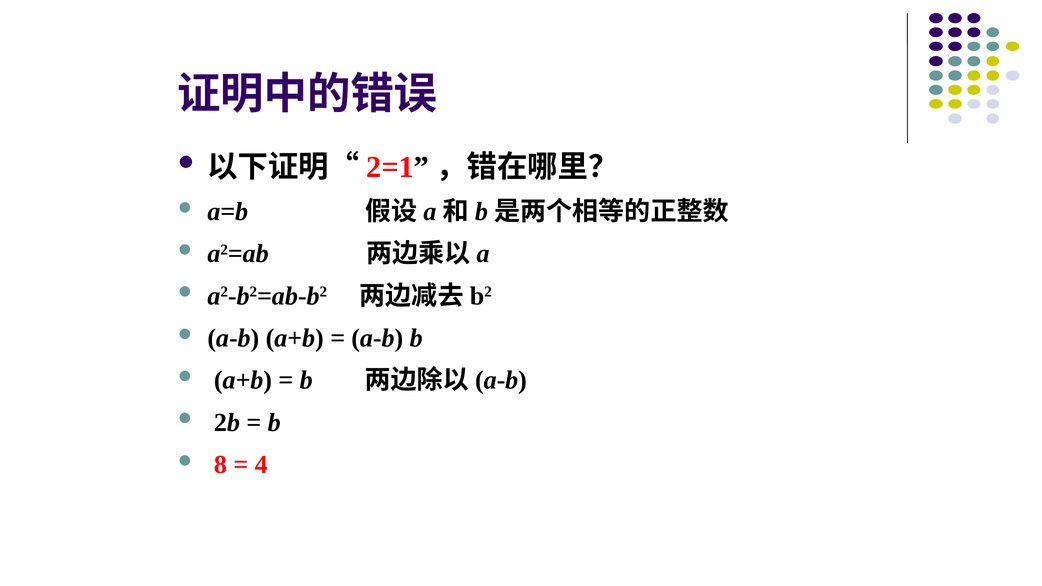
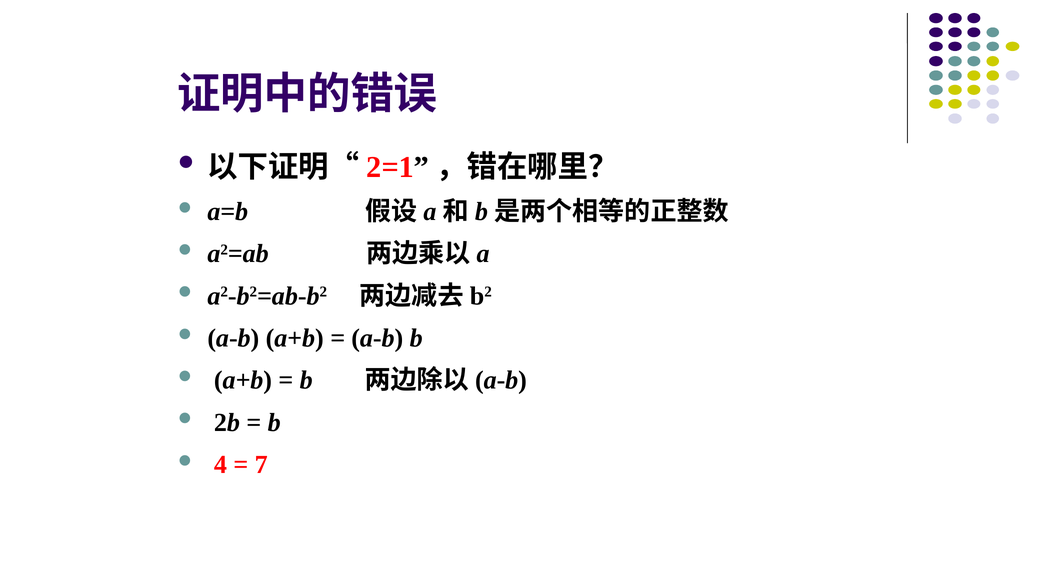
8: 8 -> 4 (220, 465)
4: 4 -> 7 (261, 465)
